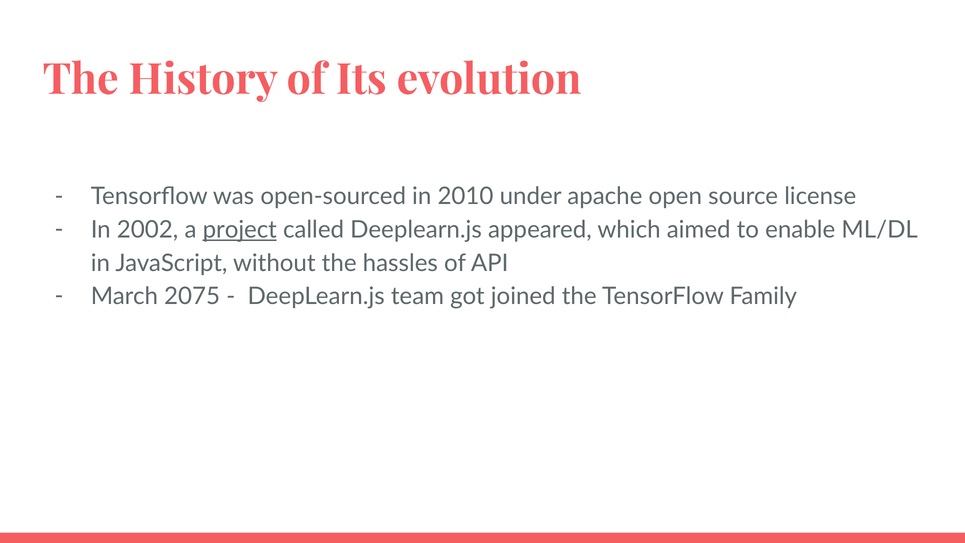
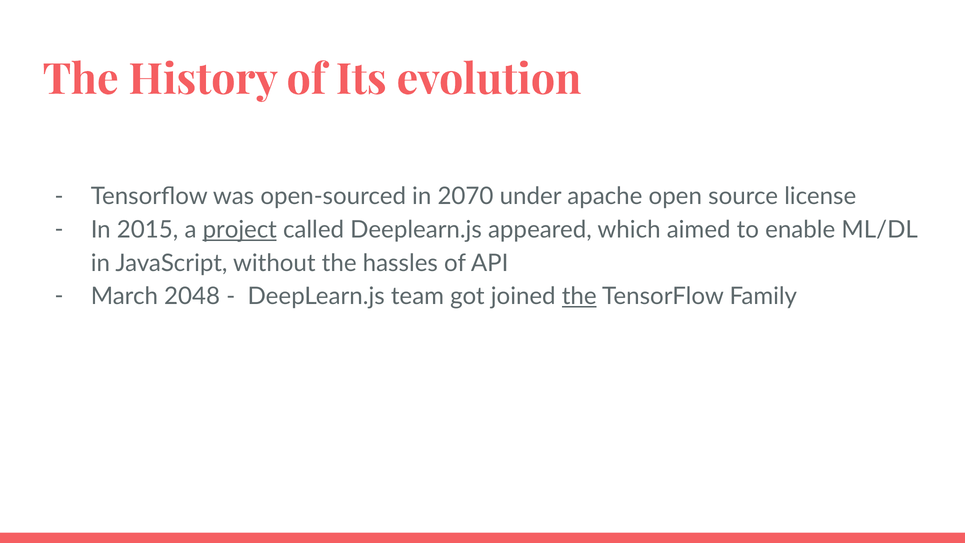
2010: 2010 -> 2070 (465, 196)
2002: 2002 -> 2015 (148, 230)
2075: 2075 -> 2048 (192, 296)
the underline: none -> present (579, 296)
